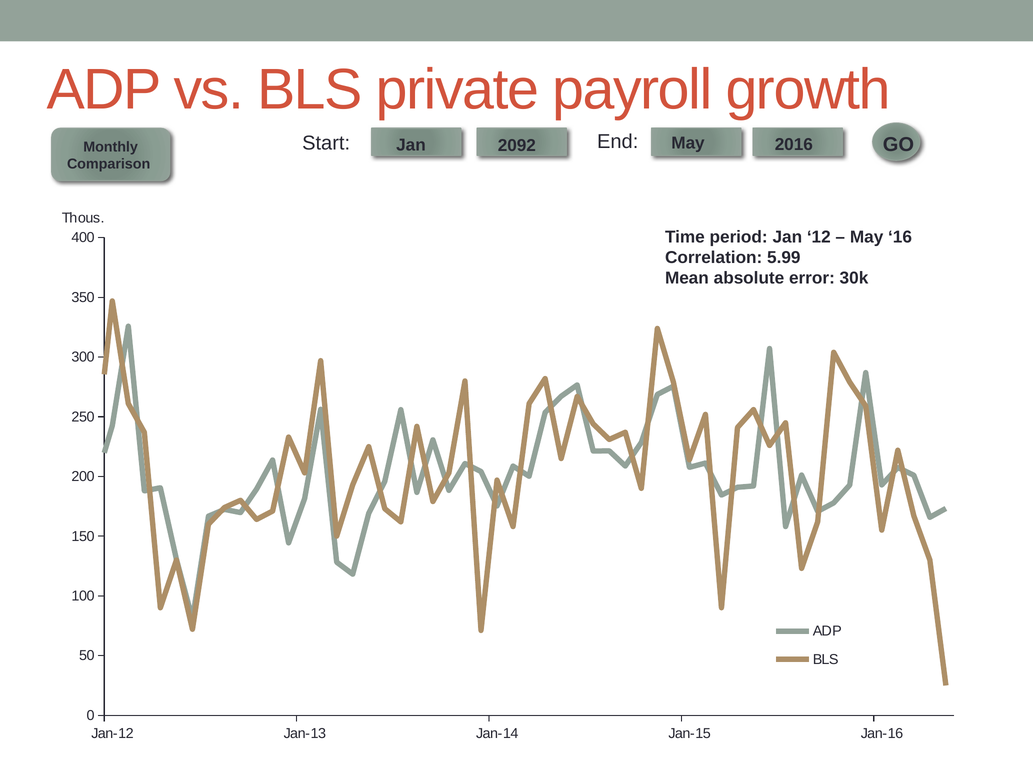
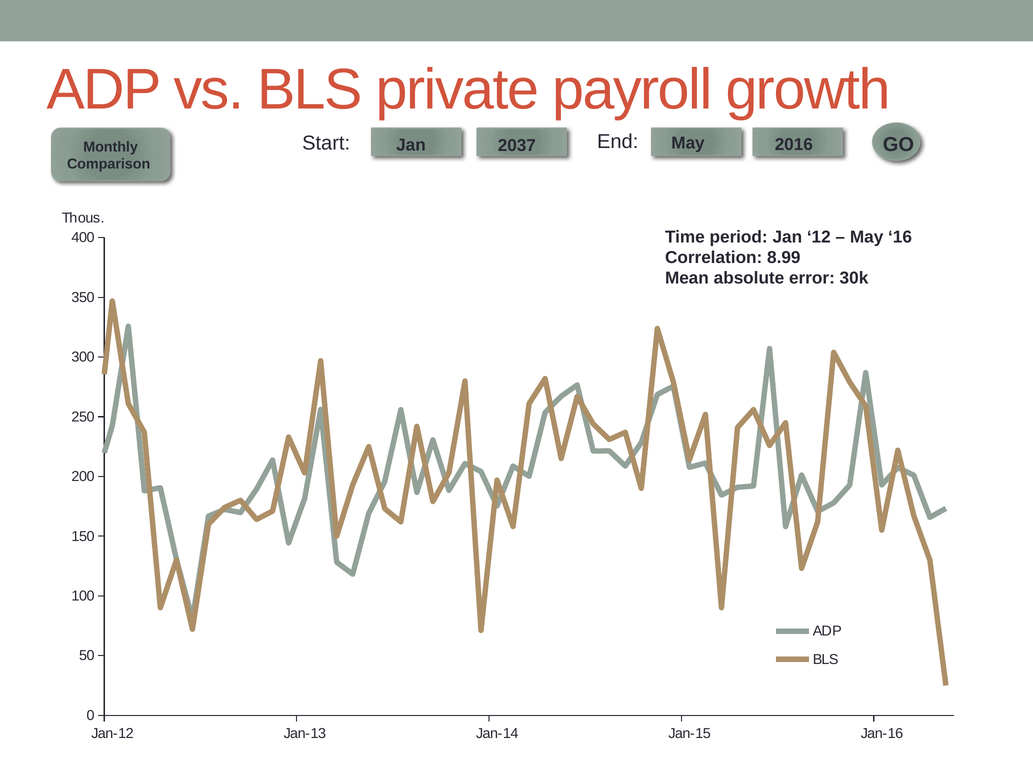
2092: 2092 -> 2037 (517, 146)
5.99: 5.99 -> 8.99 (784, 258)
